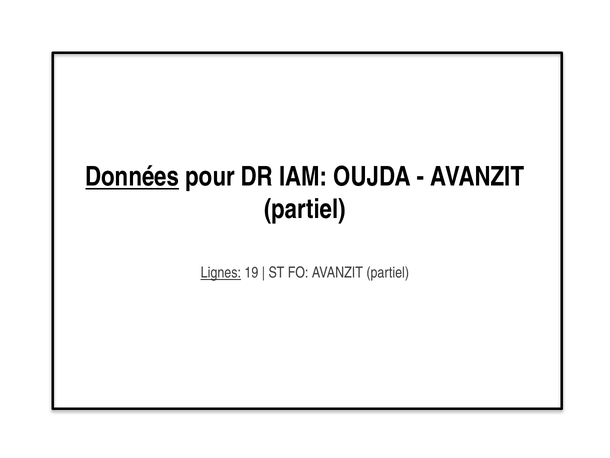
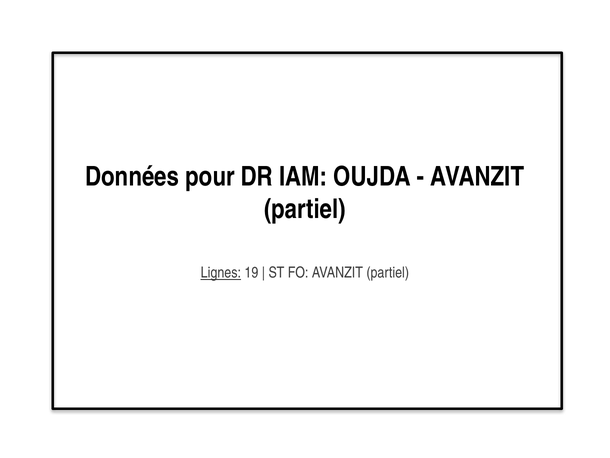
Données underline: present -> none (132, 177)
